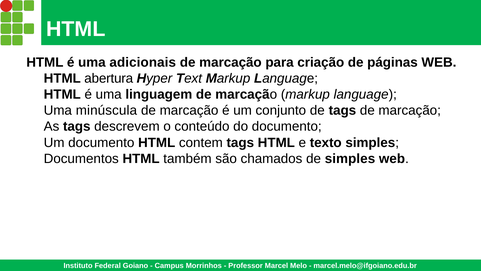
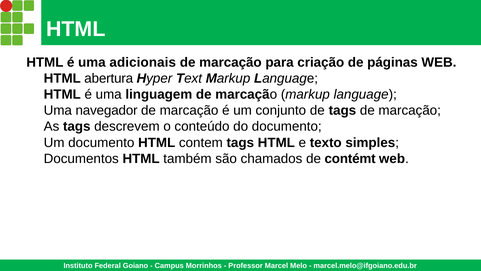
minúscula: minúscula -> navegador (107, 110)
de simples: simples -> contémt (350, 158)
